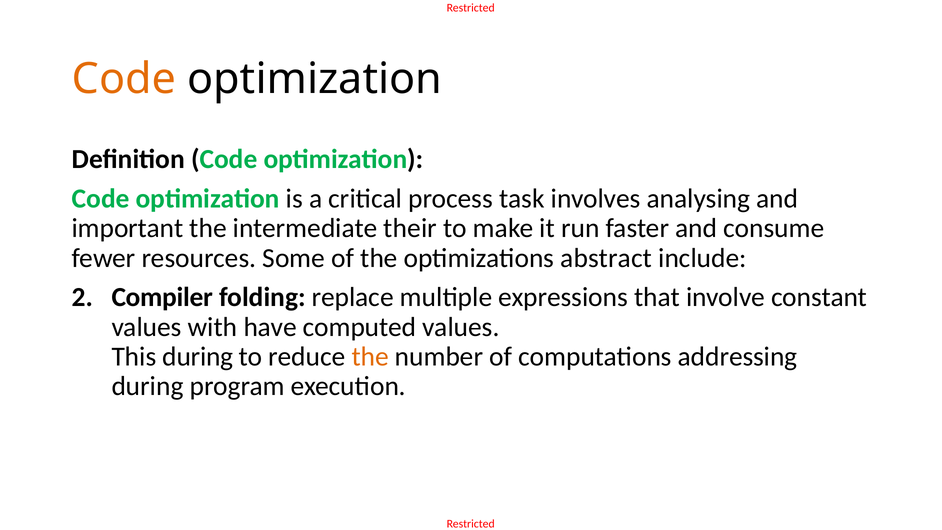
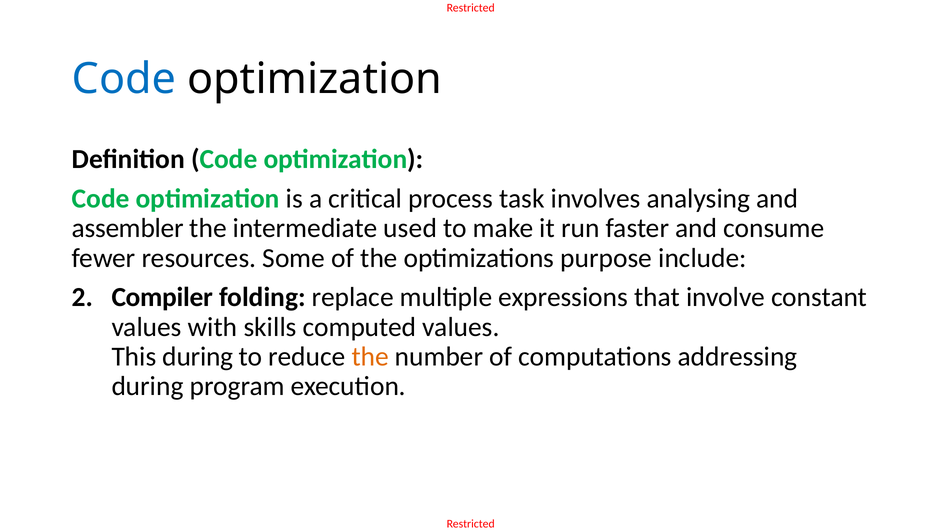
Code colour: orange -> blue (124, 79)
important: important -> assembler (128, 228)
their: their -> used (410, 228)
abstract: abstract -> purpose (606, 258)
have: have -> skills (270, 327)
